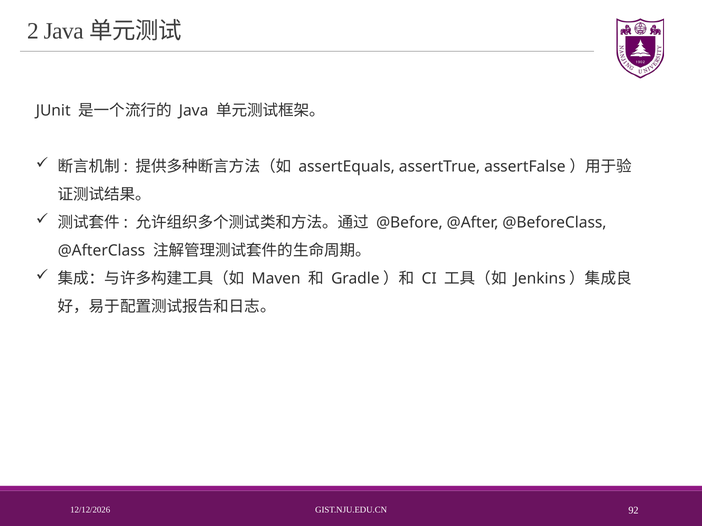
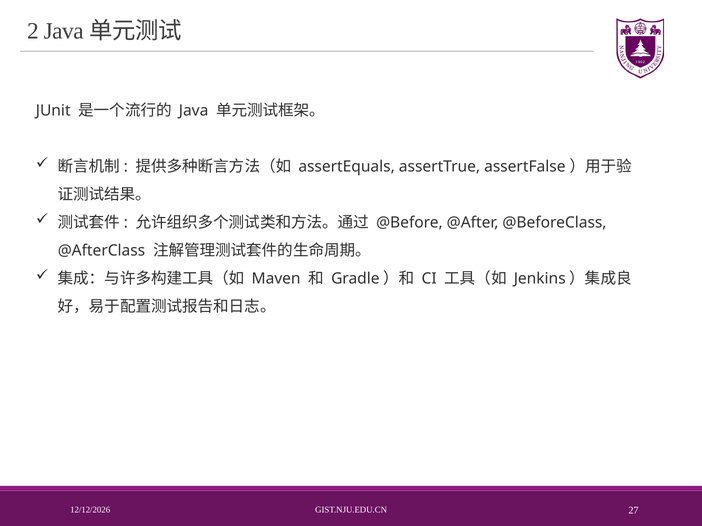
92: 92 -> 27 (633, 511)
